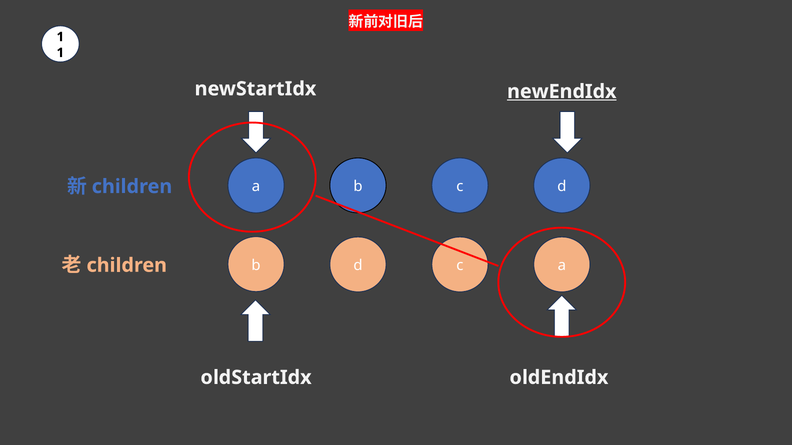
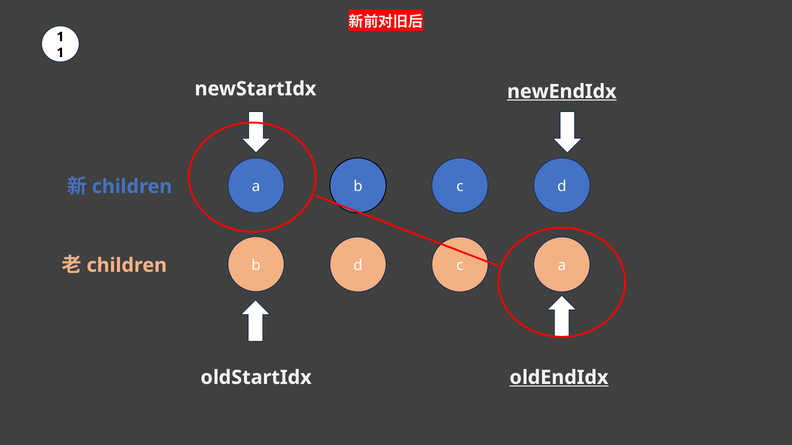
oldEndIdx underline: none -> present (559, 378)
